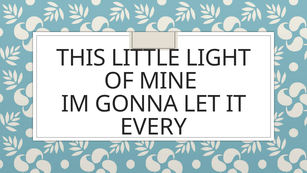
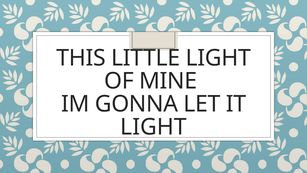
EVERY: EVERY -> LIGHT (153, 127)
